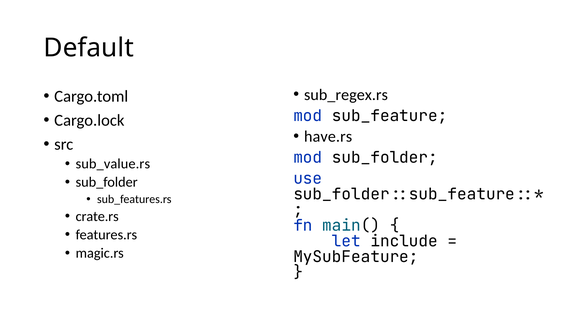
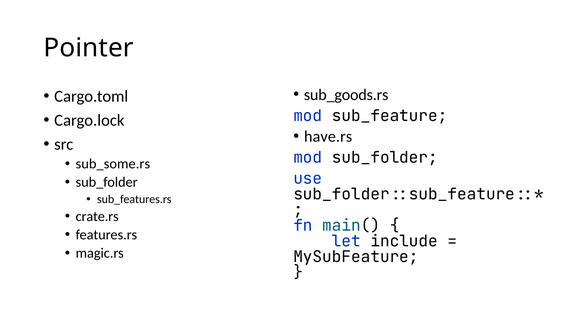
Default: Default -> Pointer (89, 48)
sub_regex.rs: sub_regex.rs -> sub_goods.rs (346, 95)
sub_value.rs: sub_value.rs -> sub_some.rs (113, 164)
